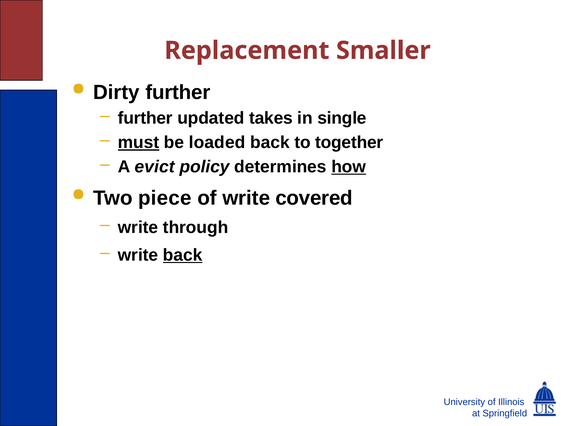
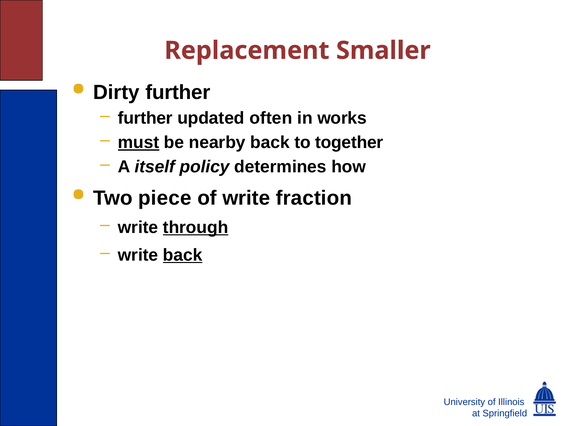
takes: takes -> often (271, 118)
single: single -> works (342, 118)
loaded: loaded -> nearby (217, 142)
evict: evict -> itself (155, 167)
how underline: present -> none (349, 167)
covered: covered -> fraction (314, 198)
through underline: none -> present (196, 227)
